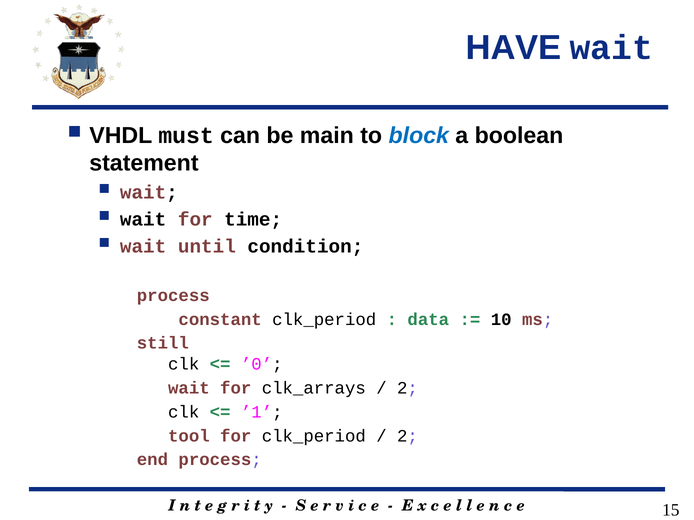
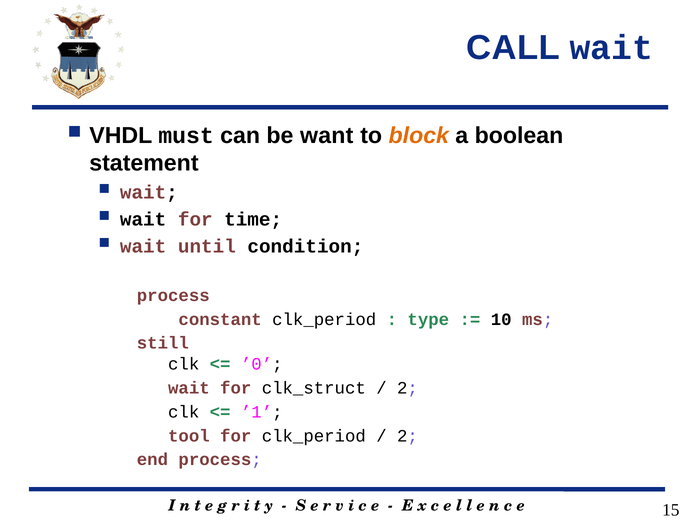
HAVE: HAVE -> CALL (513, 48)
main: main -> want (327, 136)
block colour: blue -> orange (419, 136)
data: data -> type (428, 320)
clk_arrays: clk_arrays -> clk_struct (314, 388)
